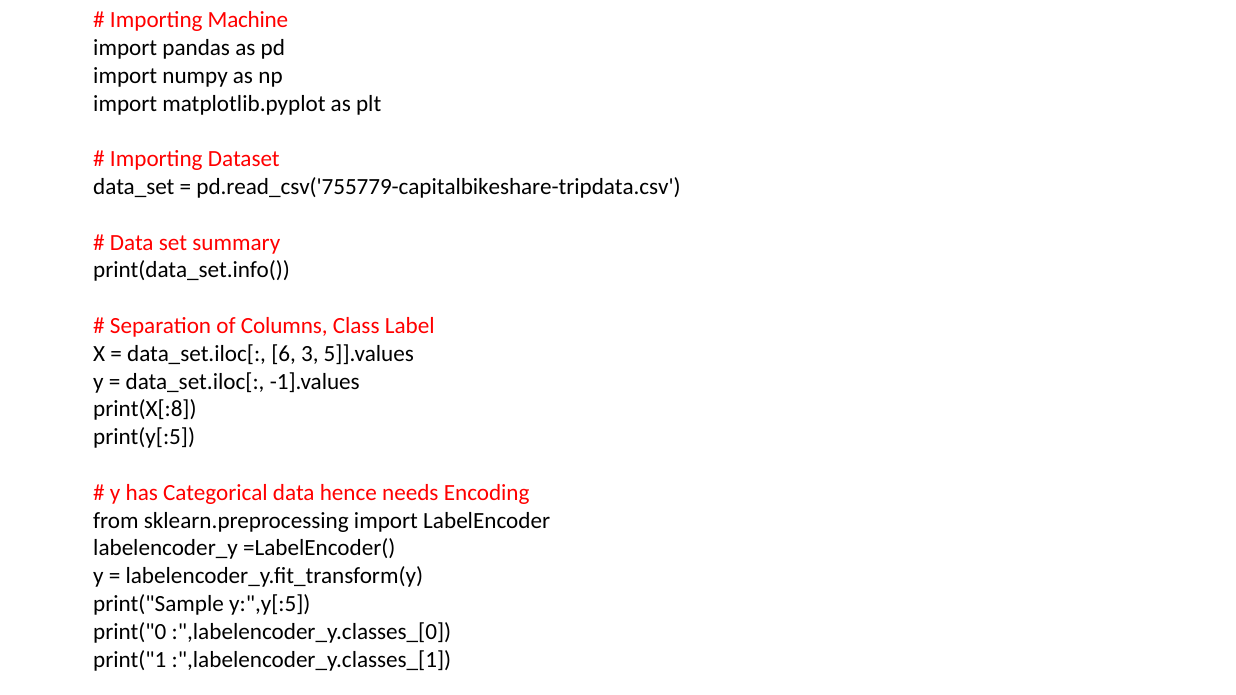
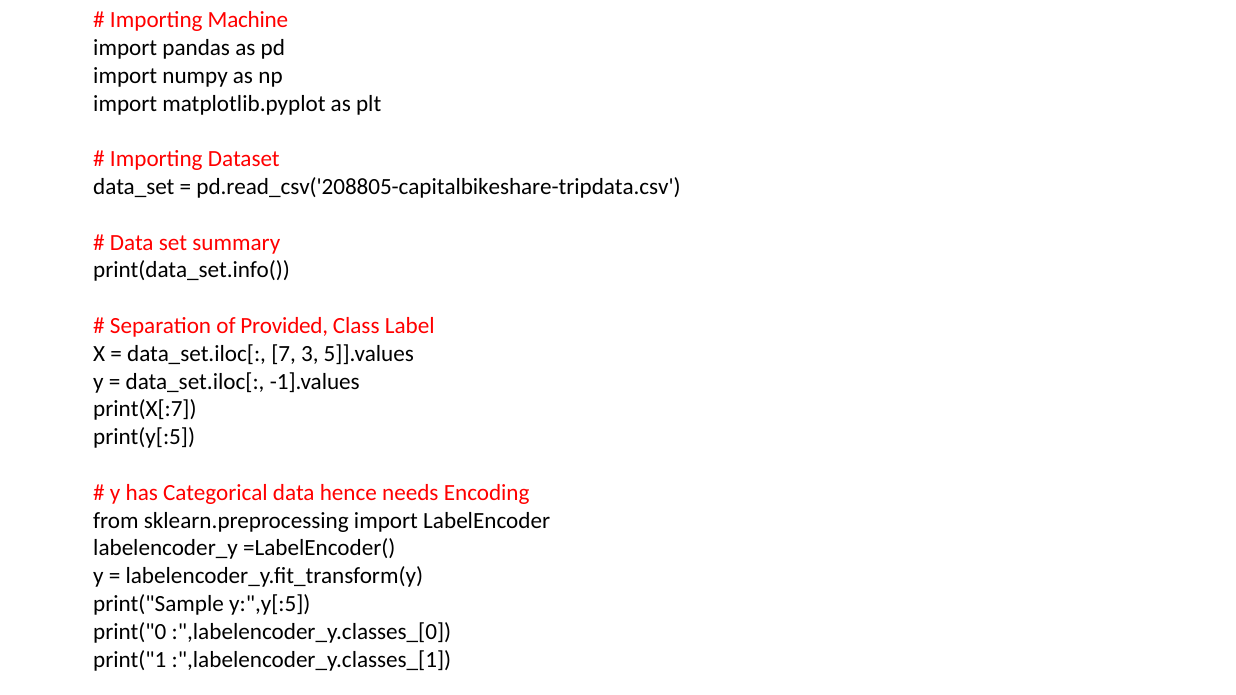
pd.read_csv('755779-capitalbikeshare-tripdata.csv: pd.read_csv('755779-capitalbikeshare-tripdata.csv -> pd.read_csv('208805-capitalbikeshare-tripdata.csv (439, 187)
Columns: Columns -> Provided (284, 326)
6: 6 -> 7 (284, 354)
print(X[:8: print(X[:8 -> print(X[:7 (145, 409)
